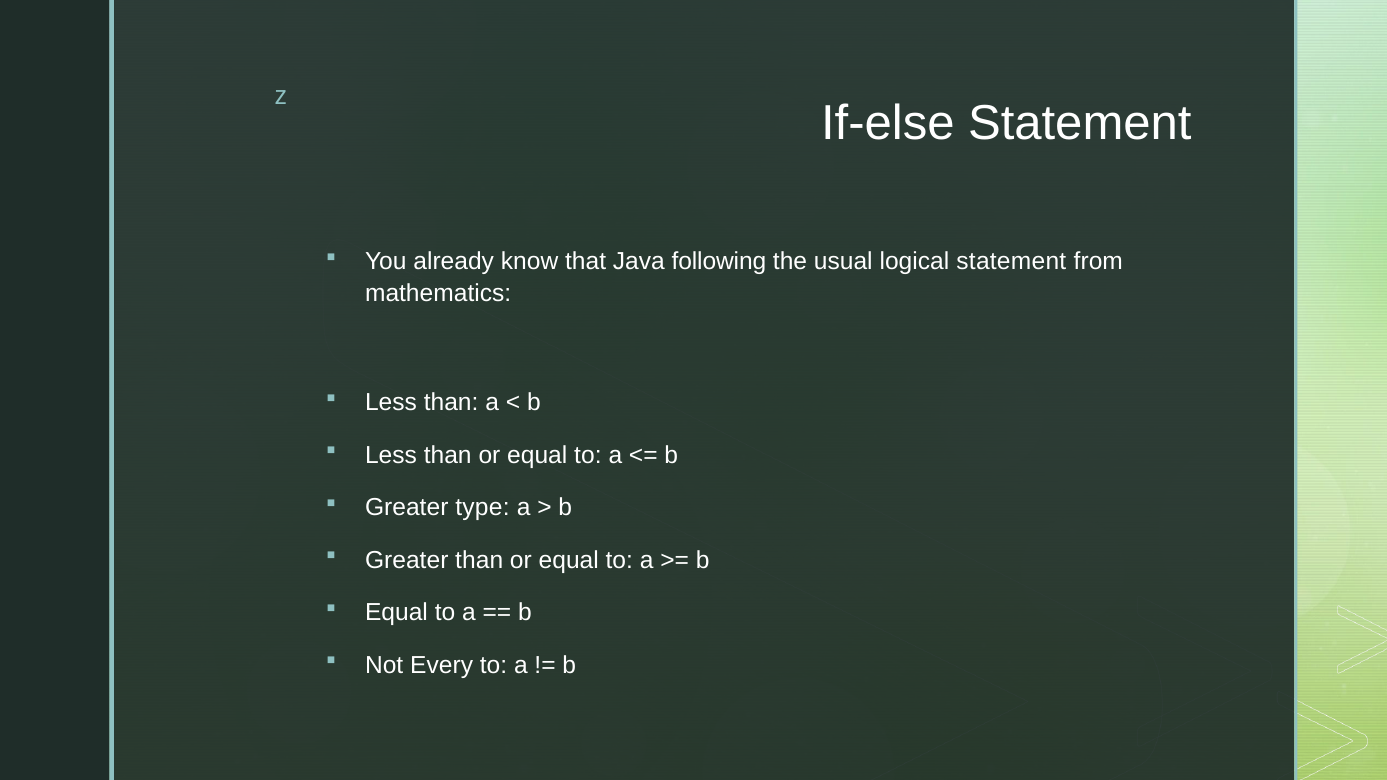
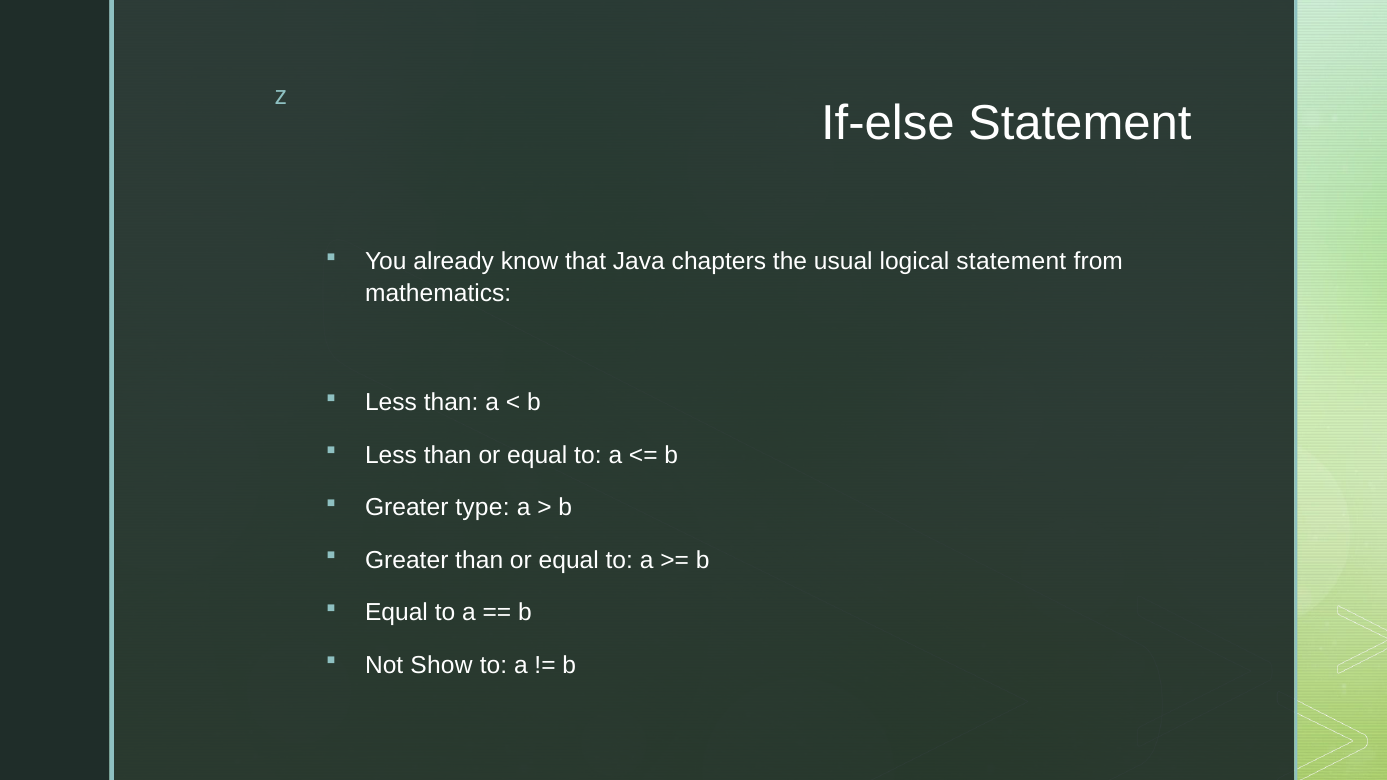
following: following -> chapters (719, 262)
Every: Every -> Show (441, 665)
